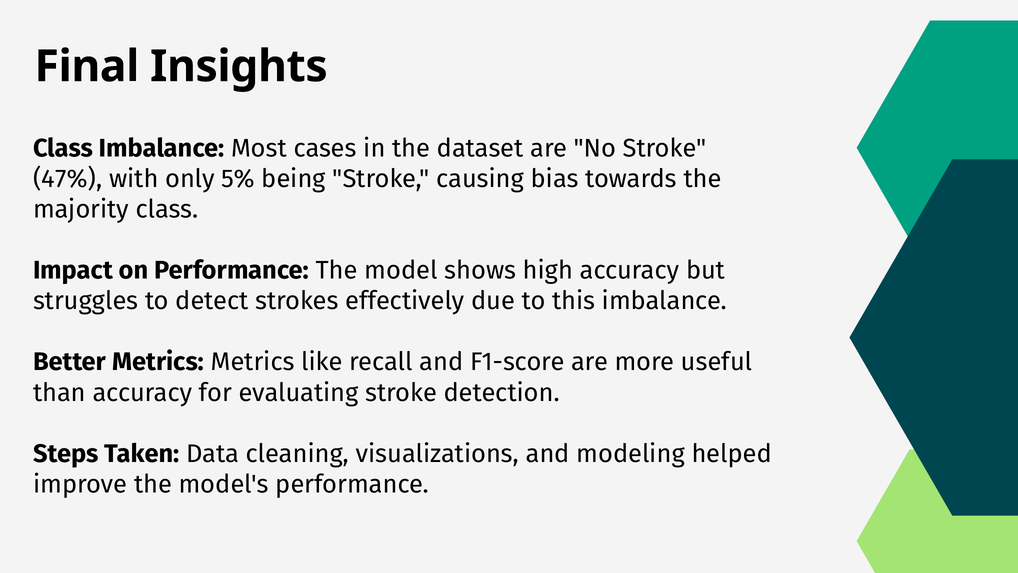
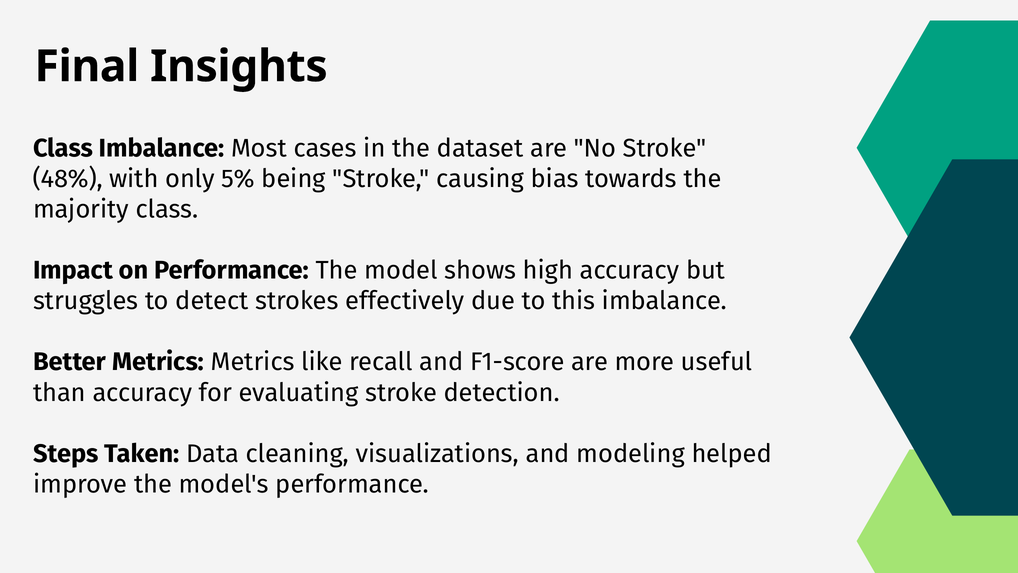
47%: 47% -> 48% (68, 179)
